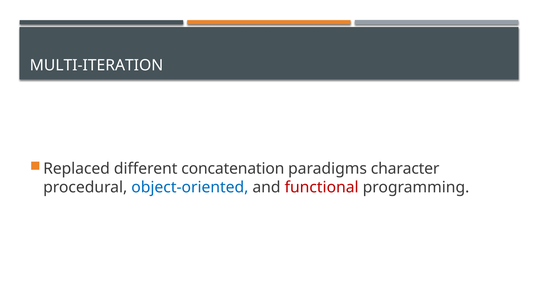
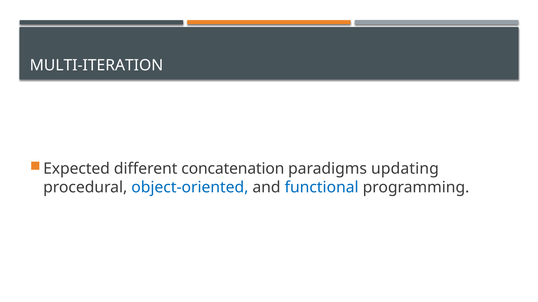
Replaced: Replaced -> Expected (77, 169)
character: character -> updating (405, 169)
functional colour: red -> blue (322, 188)
